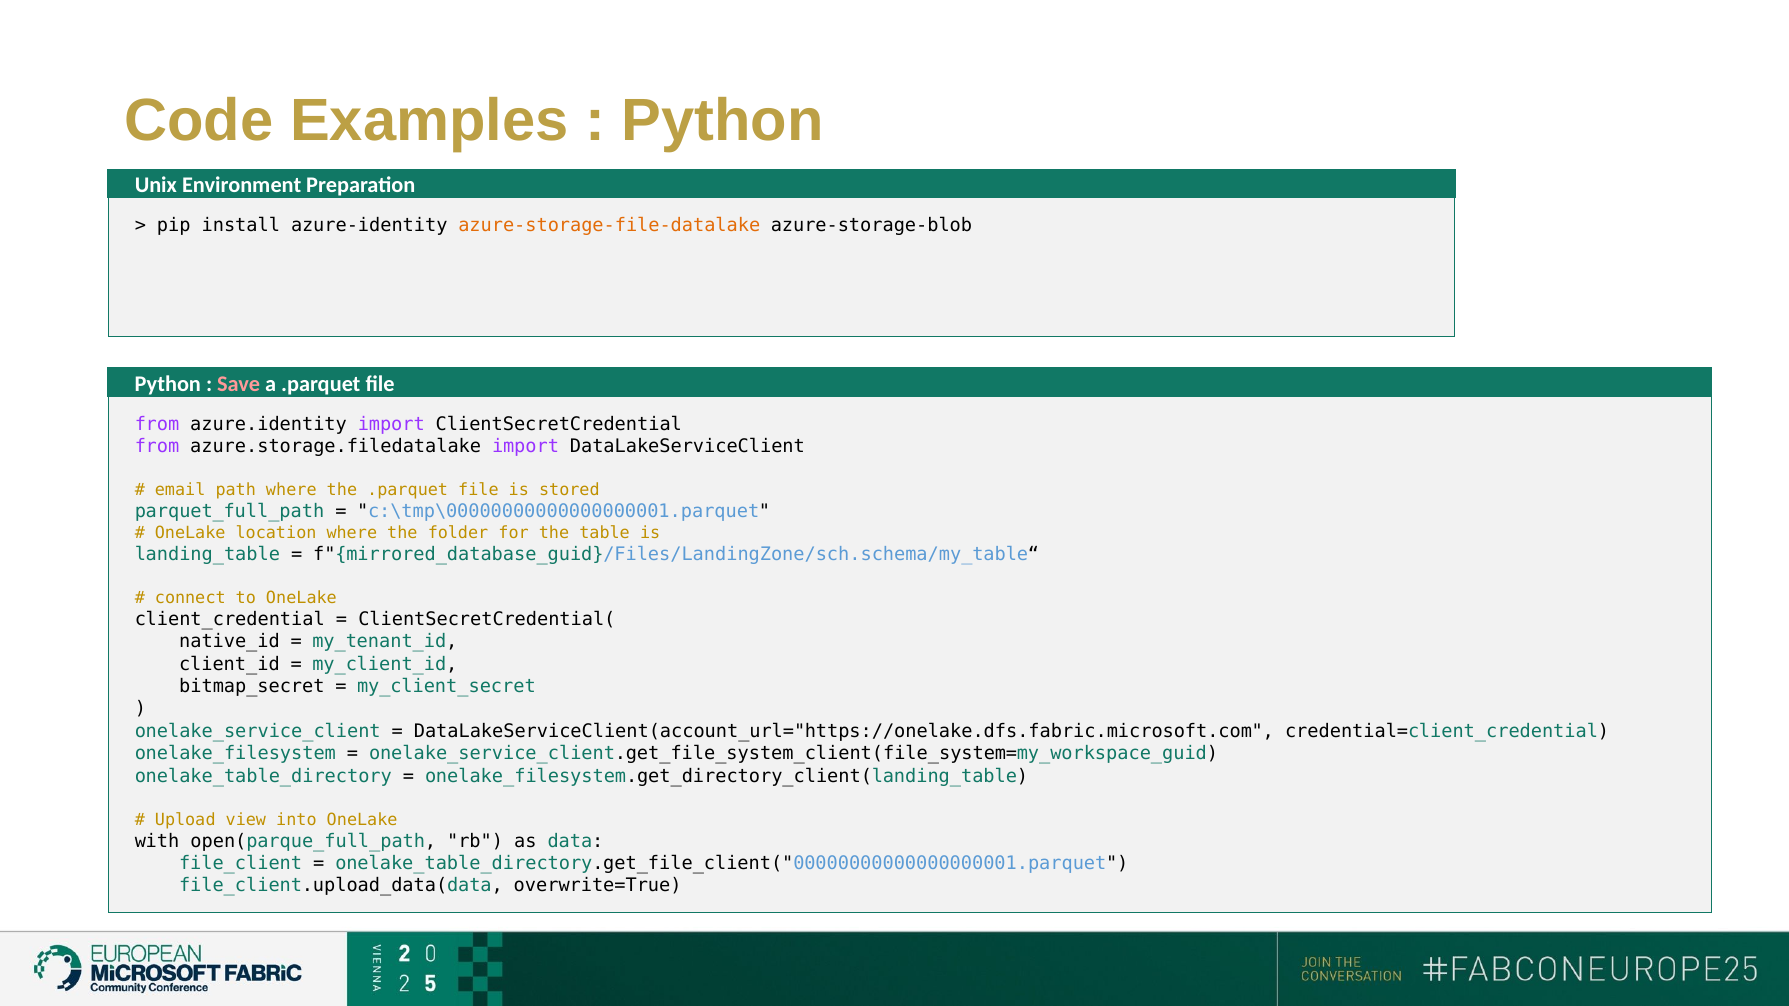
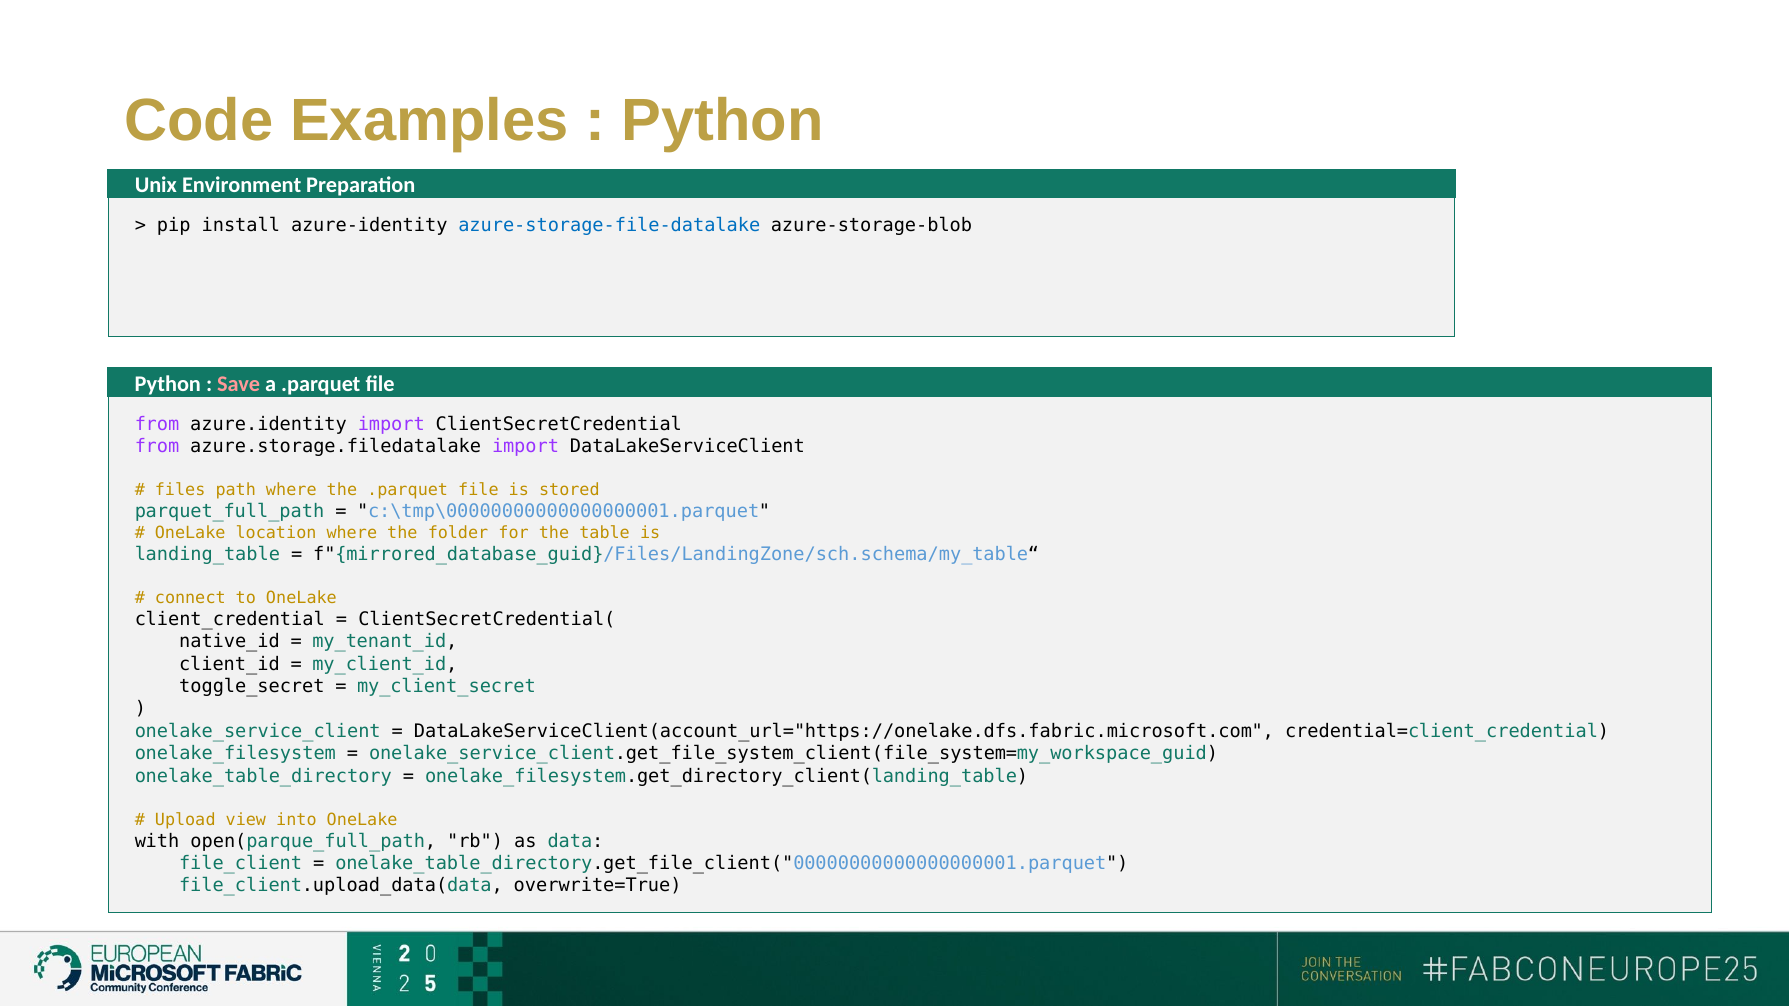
azure-storage-file-datalake colour: orange -> blue (609, 226)
email: email -> files (180, 490)
bitmap_secret: bitmap_secret -> toggle_secret (252, 687)
